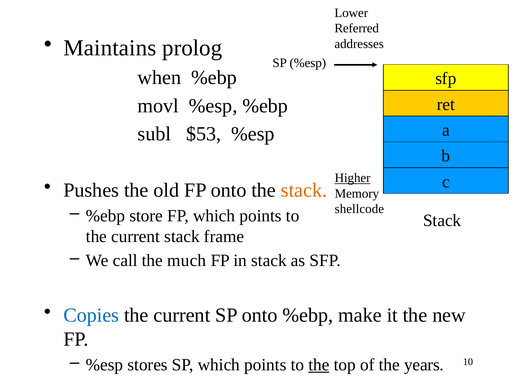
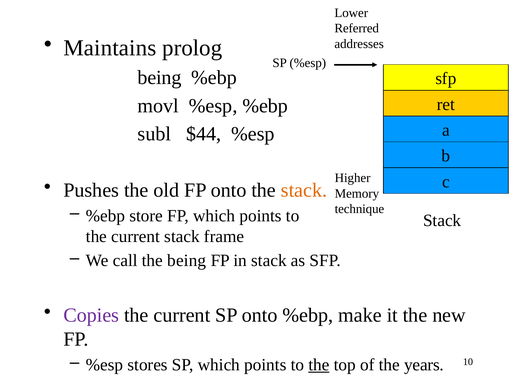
when: when -> being (159, 78)
$53: $53 -> $44 (204, 134)
Higher underline: present -> none (353, 178)
shellcode: shellcode -> technique (359, 209)
the much: much -> being (187, 261)
Copies colour: blue -> purple (91, 316)
